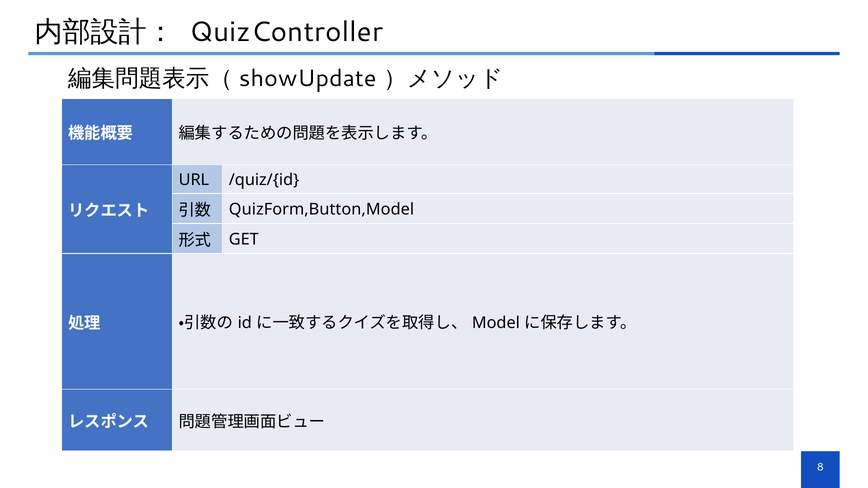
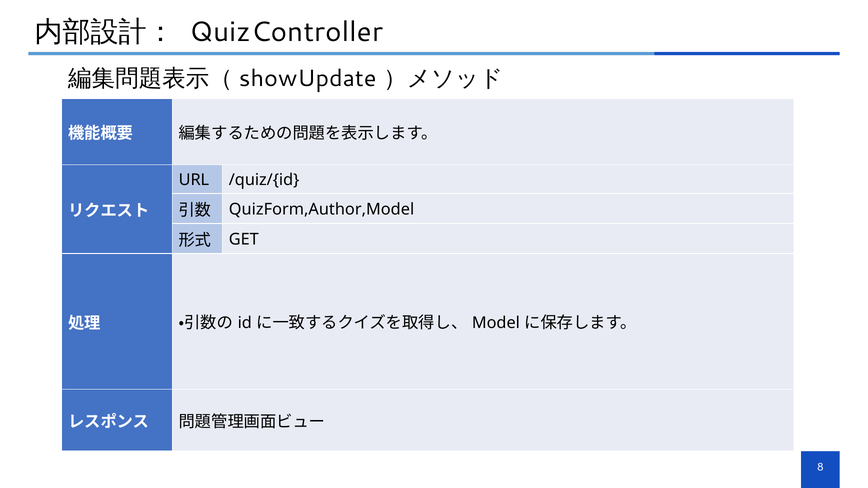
QuizForm,Button,Model: QuizForm,Button,Model -> QuizForm,Author,Model (322, 210)
